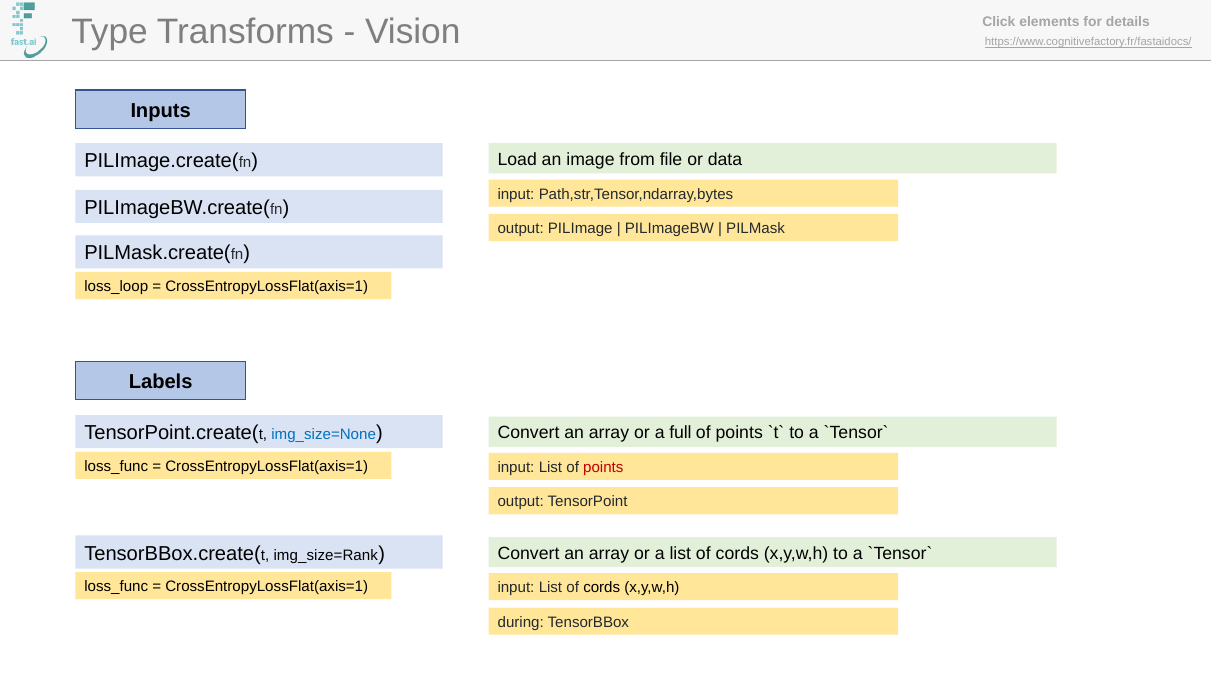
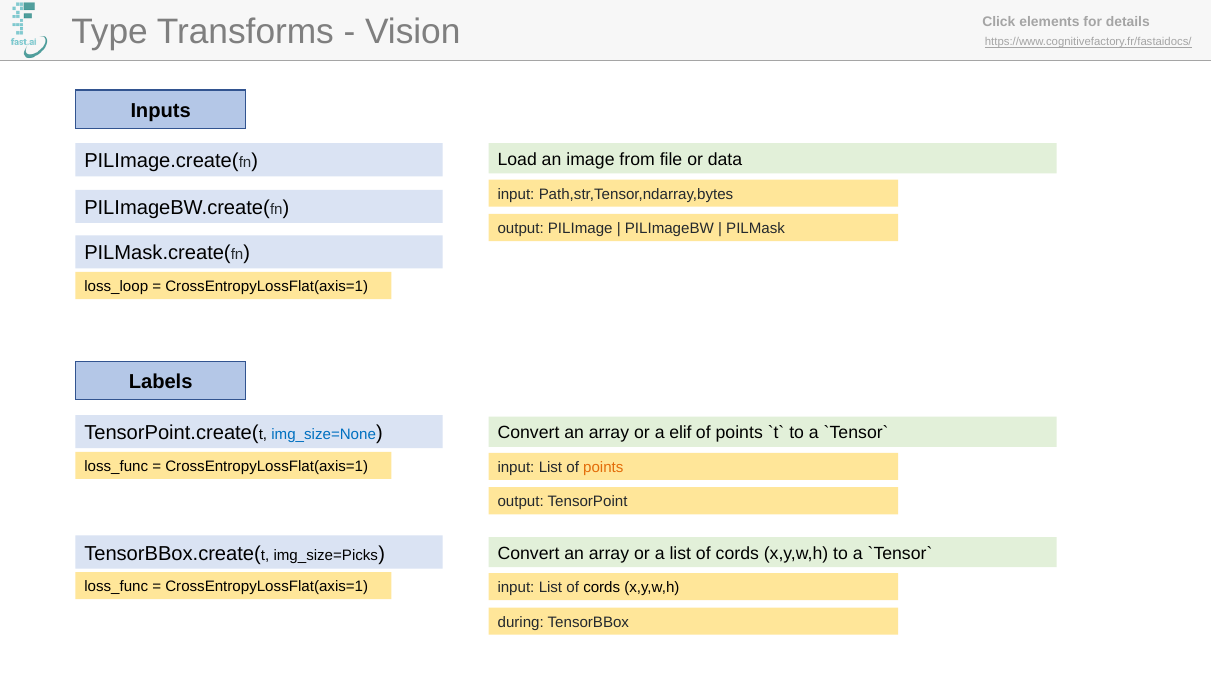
full: full -> elif (680, 433)
points colour: red -> orange (603, 468)
img_size=Rank: img_size=Rank -> img_size=Picks (326, 555)
